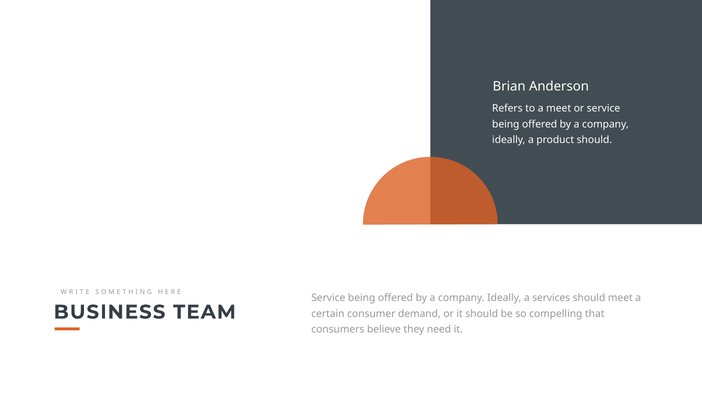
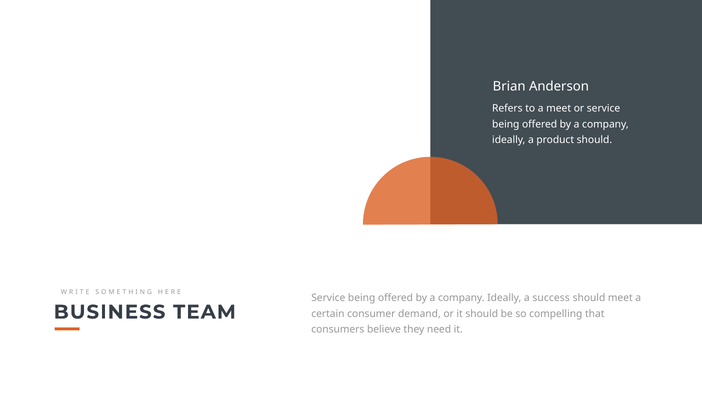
services: services -> success (551, 298)
